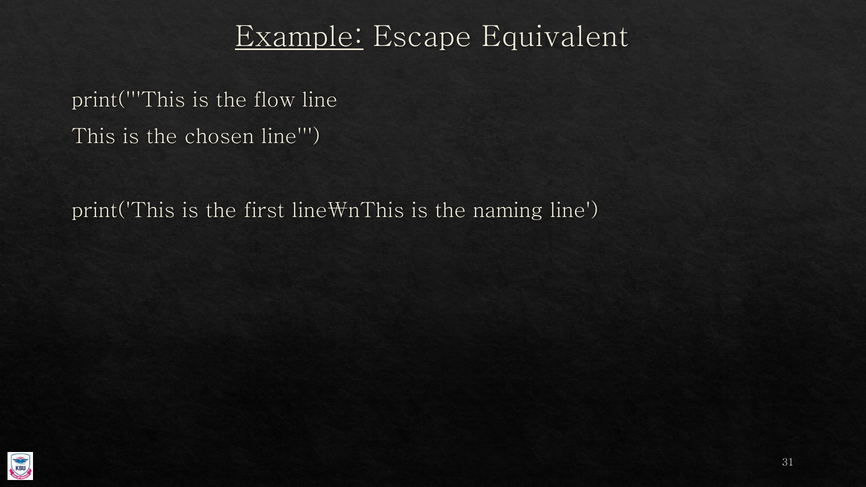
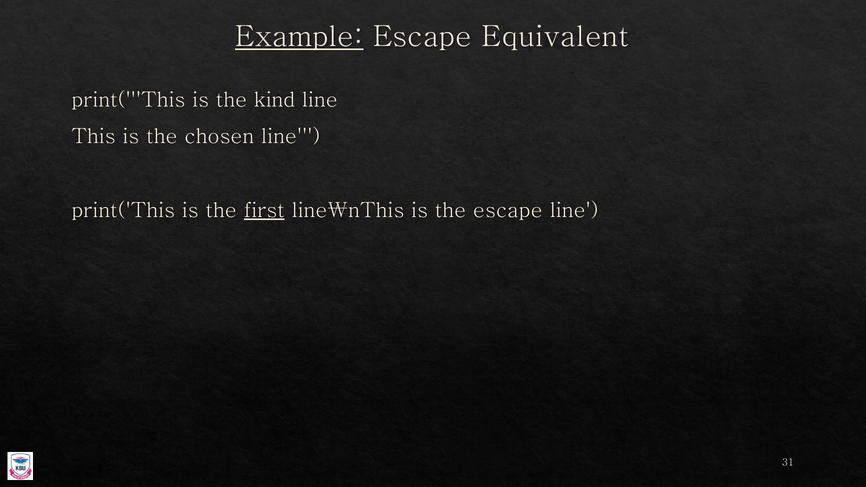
flow: flow -> kind (275, 100)
first underline: none -> present (264, 210)
the naming: naming -> escape (508, 210)
